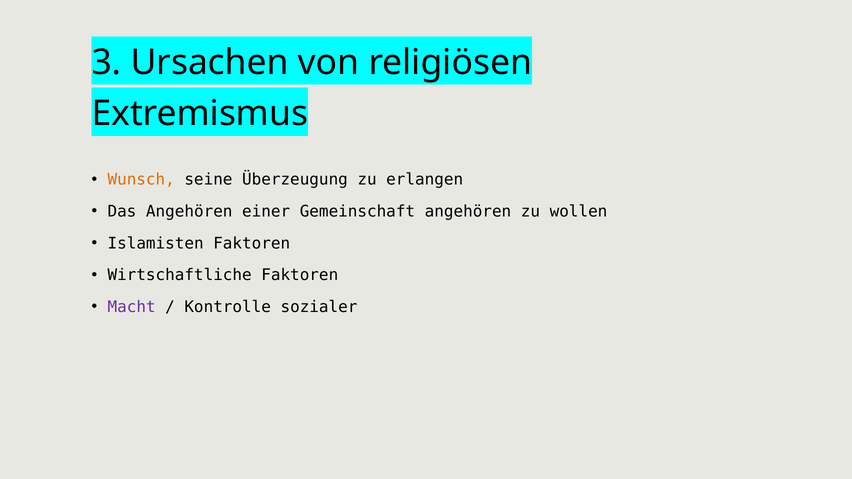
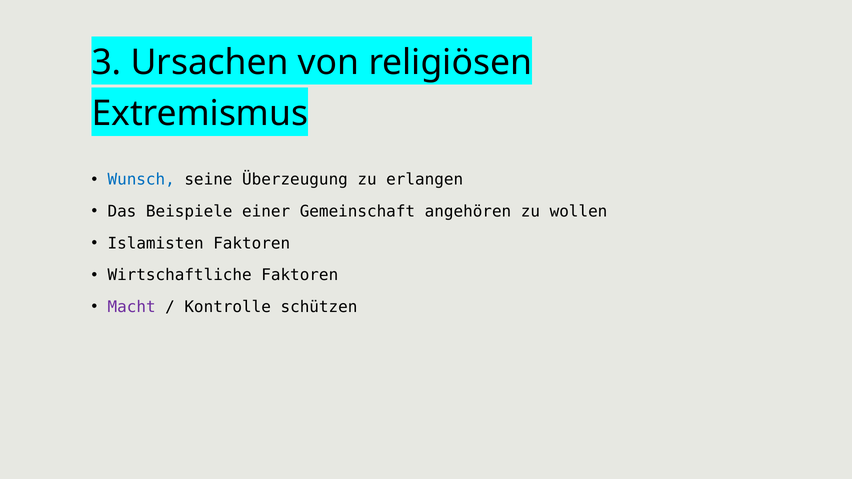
Wunsch colour: orange -> blue (141, 180)
Das Angehören: Angehören -> Beispiele (189, 212)
sozialer: sozialer -> schützen (319, 307)
